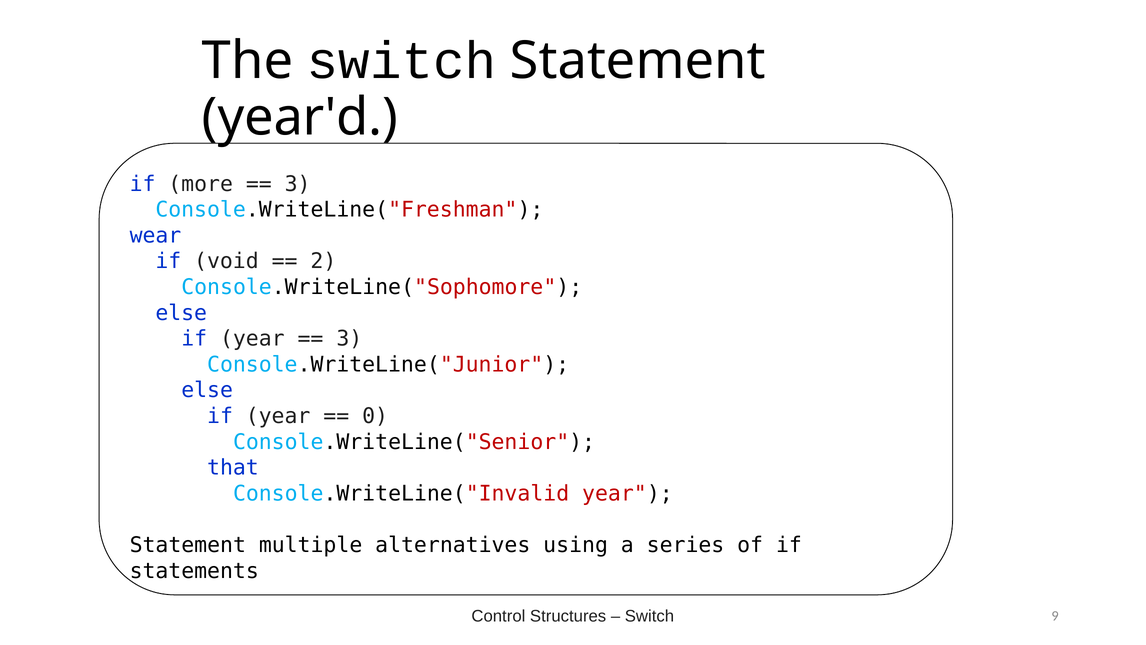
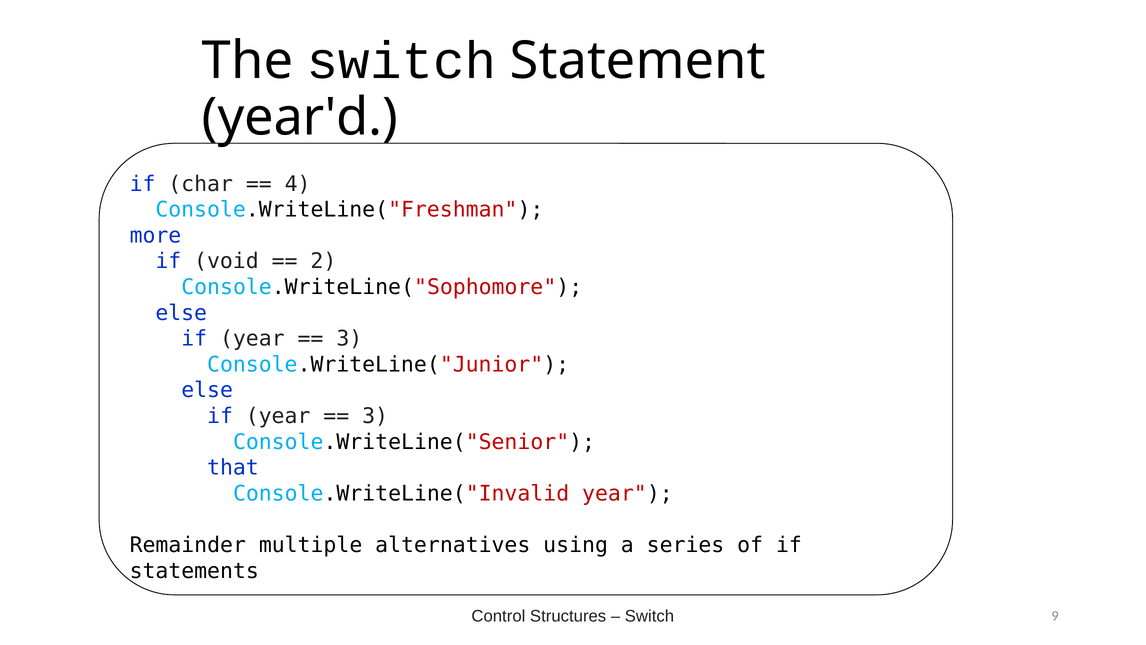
more: more -> char (201, 184)
3: 3 -> 4 (298, 184)
wear: wear -> more (155, 235)
0: 0 -> 3 (375, 416)
Statement: Statement -> Remainder (188, 545)
